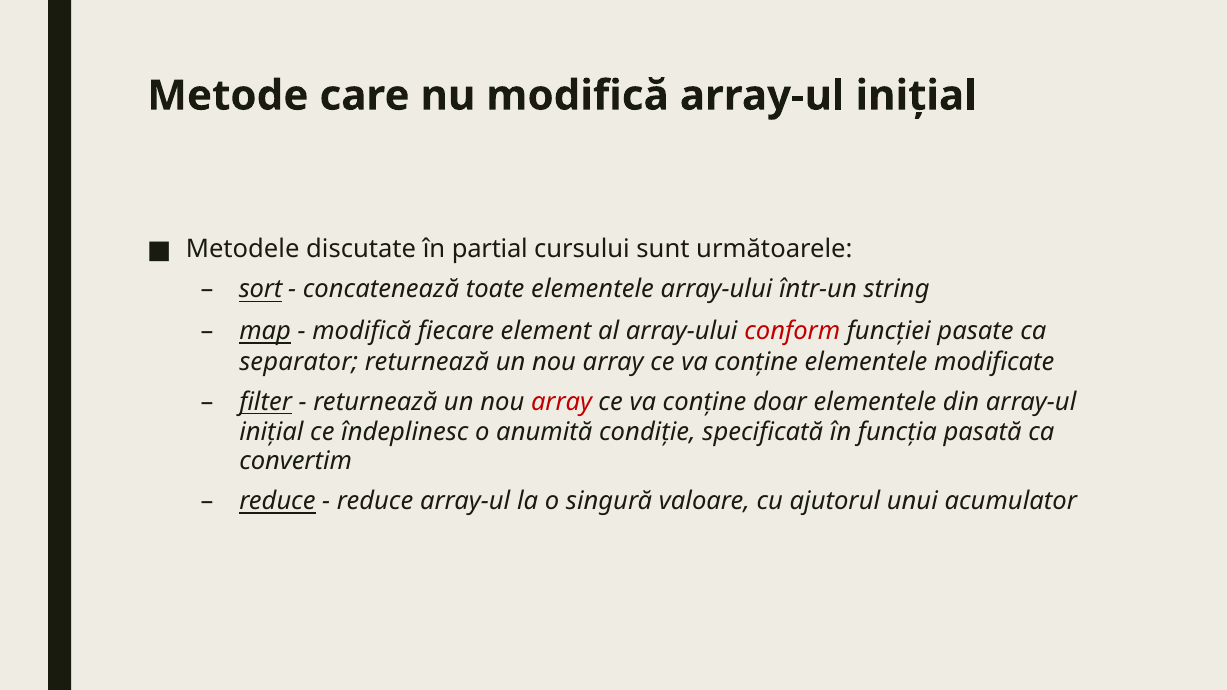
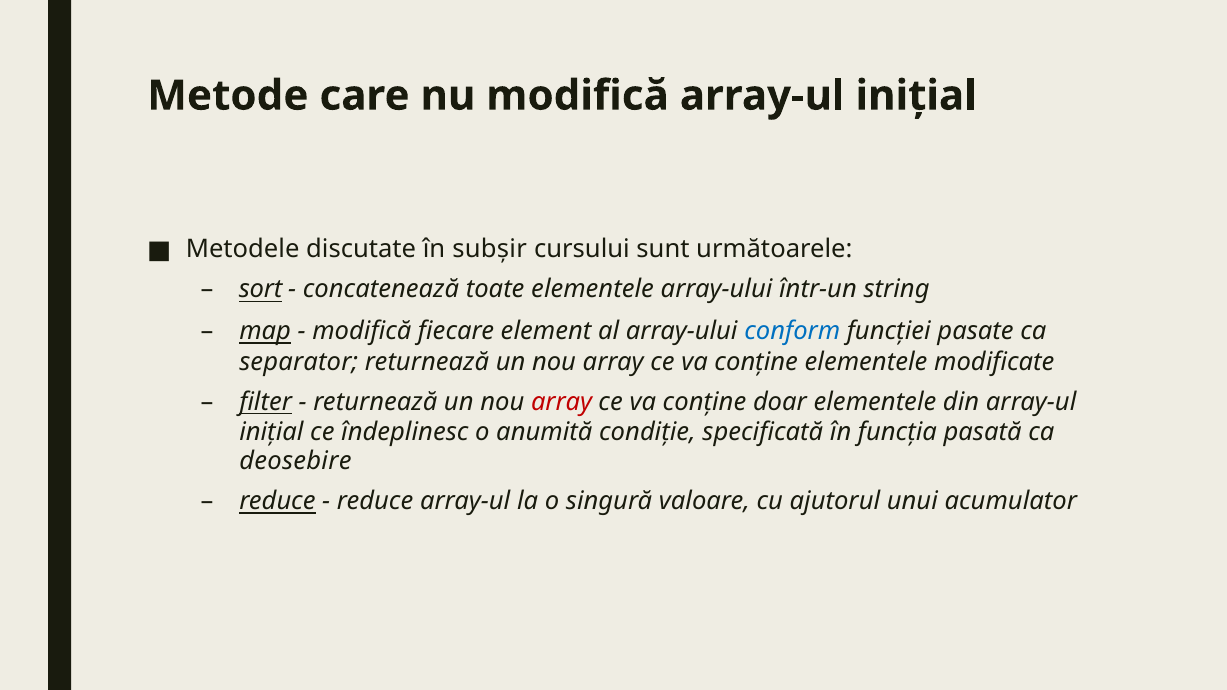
partial: partial -> subșir (490, 249)
conform colour: red -> blue (792, 331)
convertim: convertim -> deosebire (295, 461)
